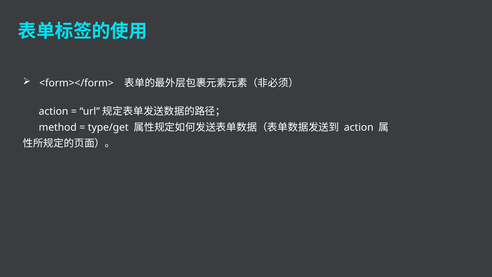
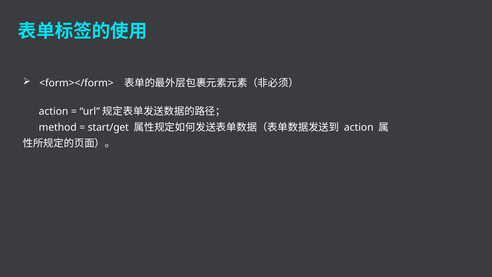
type/get: type/get -> start/get (108, 127)
